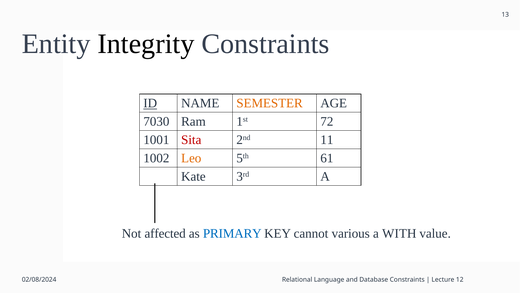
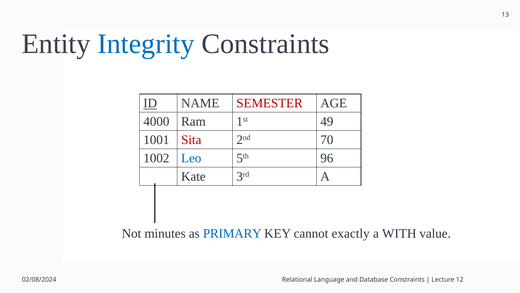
Integrity colour: black -> blue (146, 44)
SEMESTER colour: orange -> red (270, 103)
7030: 7030 -> 4000 (156, 121)
72: 72 -> 49 (327, 121)
11: 11 -> 70 (327, 140)
Leo colour: orange -> blue (191, 158)
61: 61 -> 96 (327, 158)
affected: affected -> minutes (165, 233)
various: various -> exactly (351, 233)
